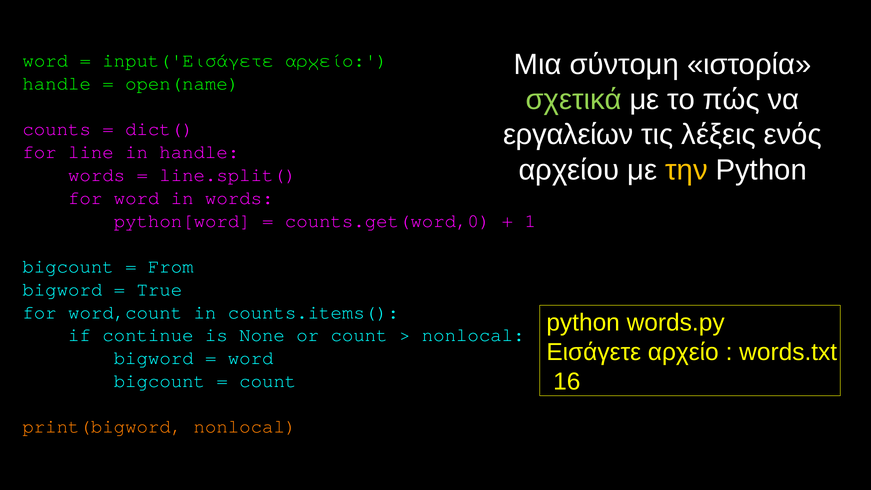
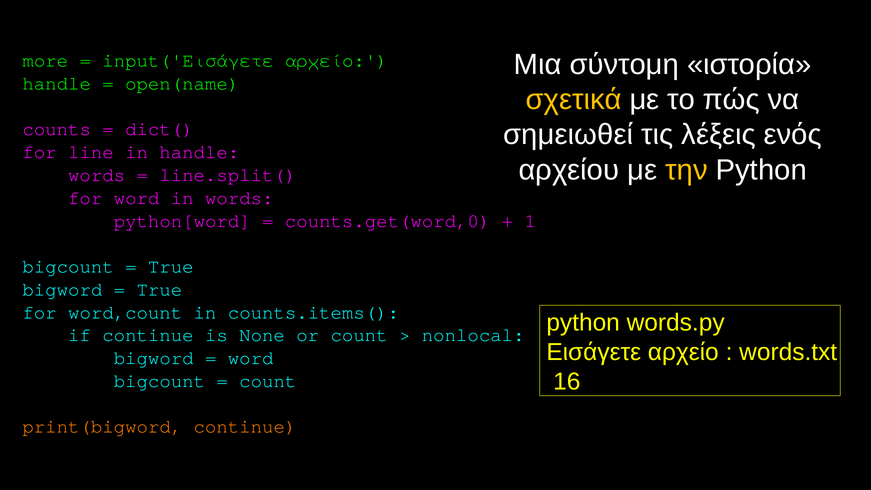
word: word -> more (45, 61)
σχετικά colour: light green -> yellow (574, 100)
εργαλείων: εργαλείων -> σημειωθεί (568, 135)
From: From -> True (171, 266)
print(bigword nonlocal: nonlocal -> continue (245, 427)
